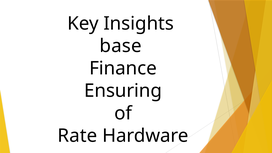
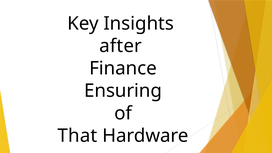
base: base -> after (121, 46)
Rate: Rate -> That (77, 136)
